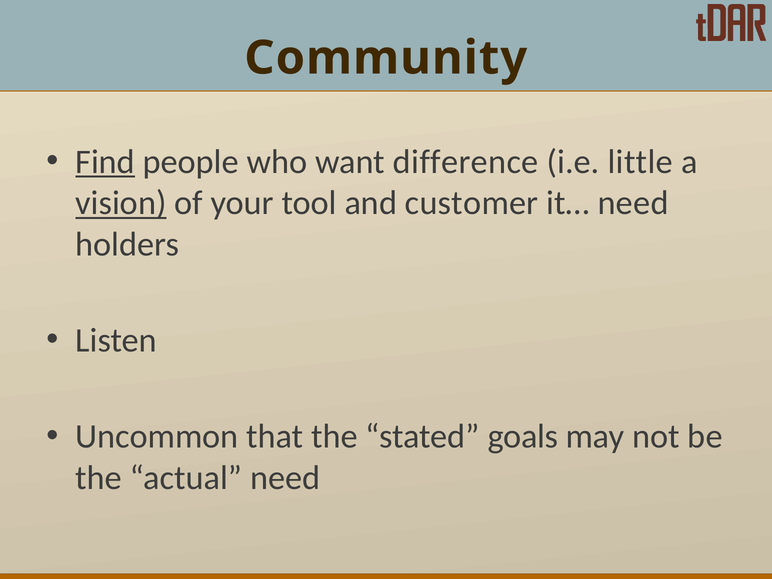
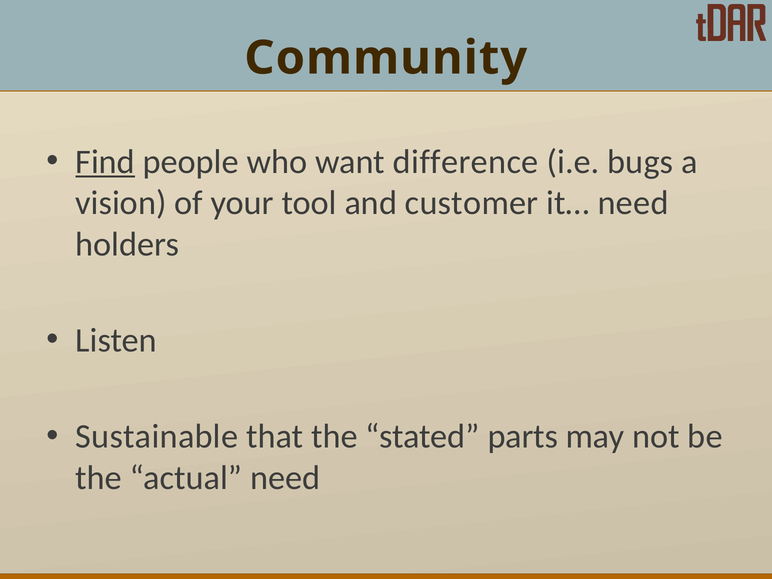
little: little -> bugs (640, 162)
vision underline: present -> none (121, 203)
Uncommon: Uncommon -> Sustainable (157, 437)
goals: goals -> parts (523, 437)
